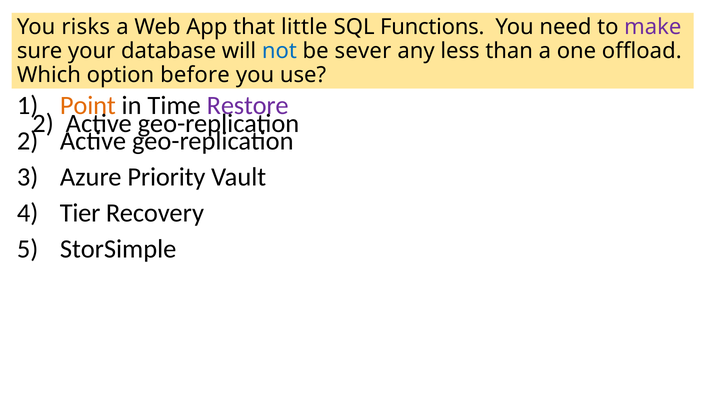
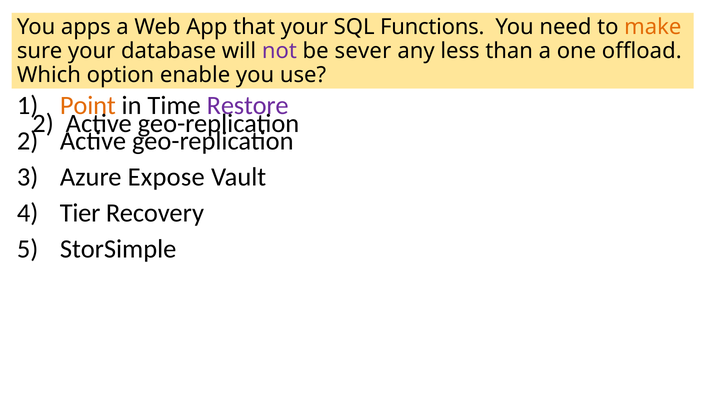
risks: risks -> apps (86, 27)
that little: little -> your (304, 27)
make colour: purple -> orange (653, 27)
not colour: blue -> purple (279, 51)
before: before -> enable (195, 75)
Priority: Priority -> Expose (166, 177)
